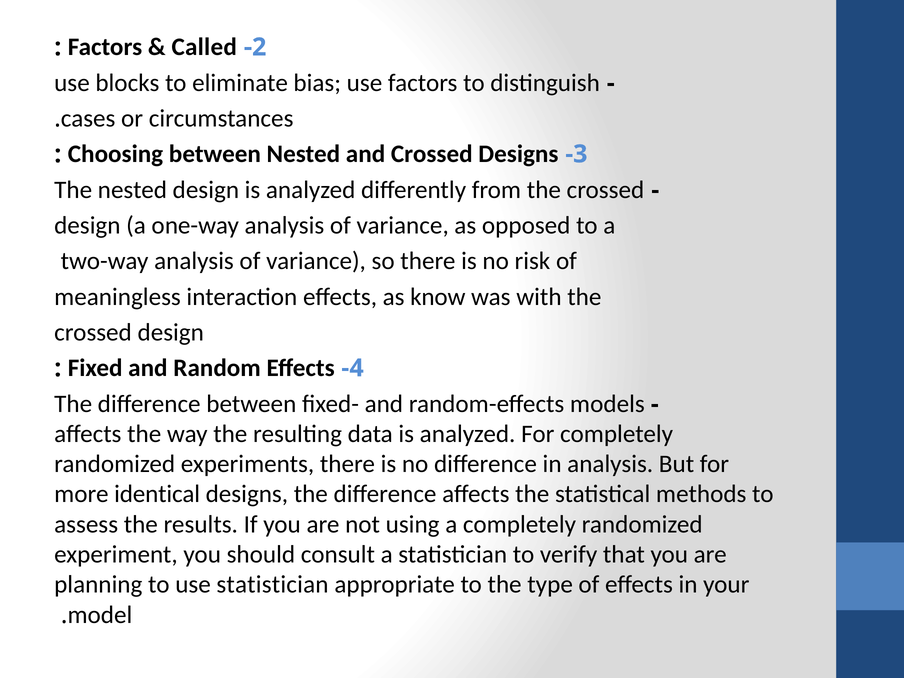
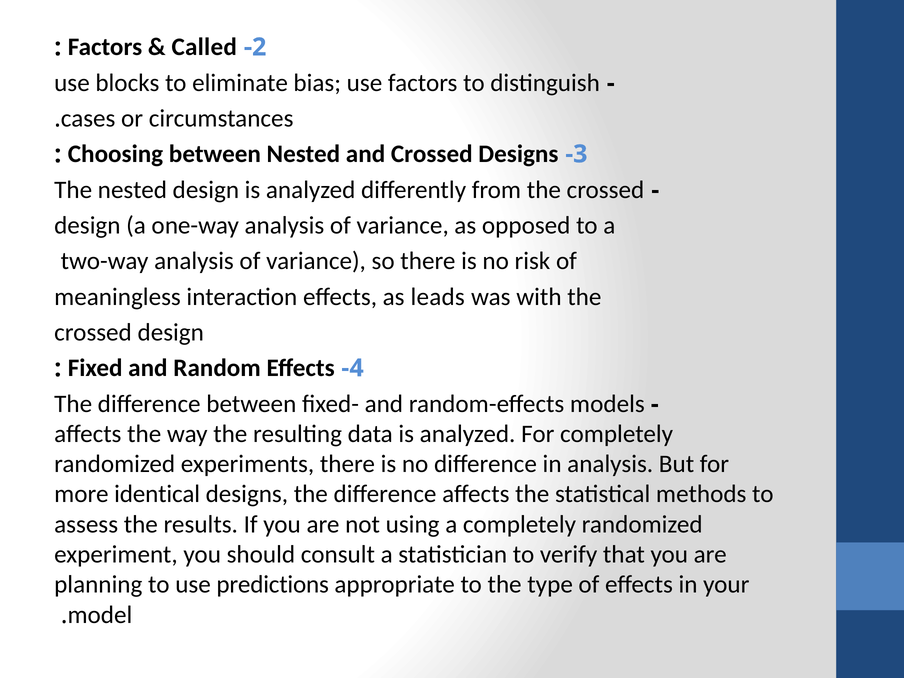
know: know -> leads (438, 297)
use statistician: statistician -> predictions (273, 585)
